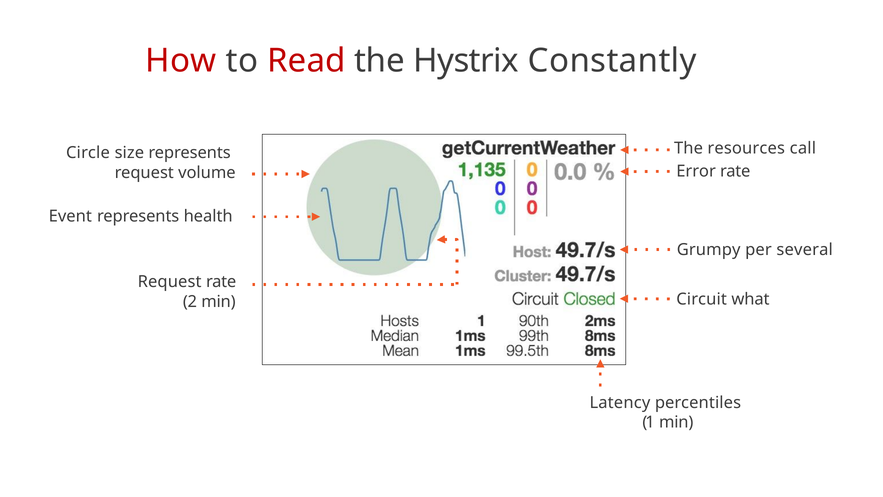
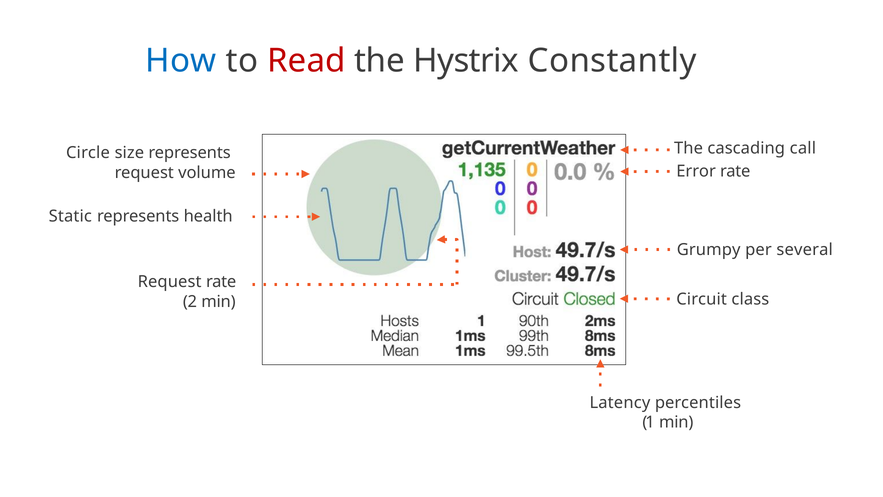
How colour: red -> blue (181, 61)
resources: resources -> cascading (746, 148)
Event: Event -> Static (70, 216)
what: what -> class (750, 299)
